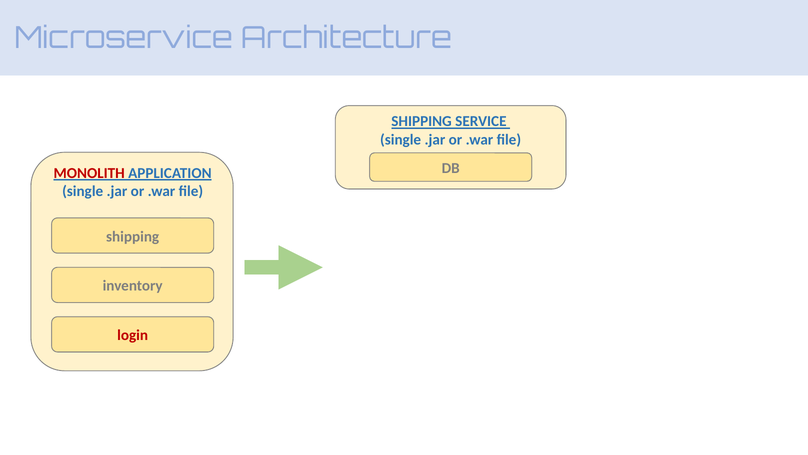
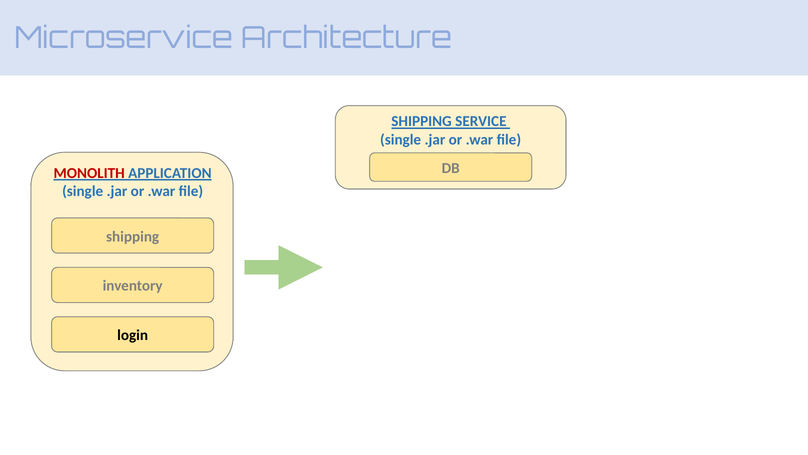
login colour: red -> black (133, 335)
